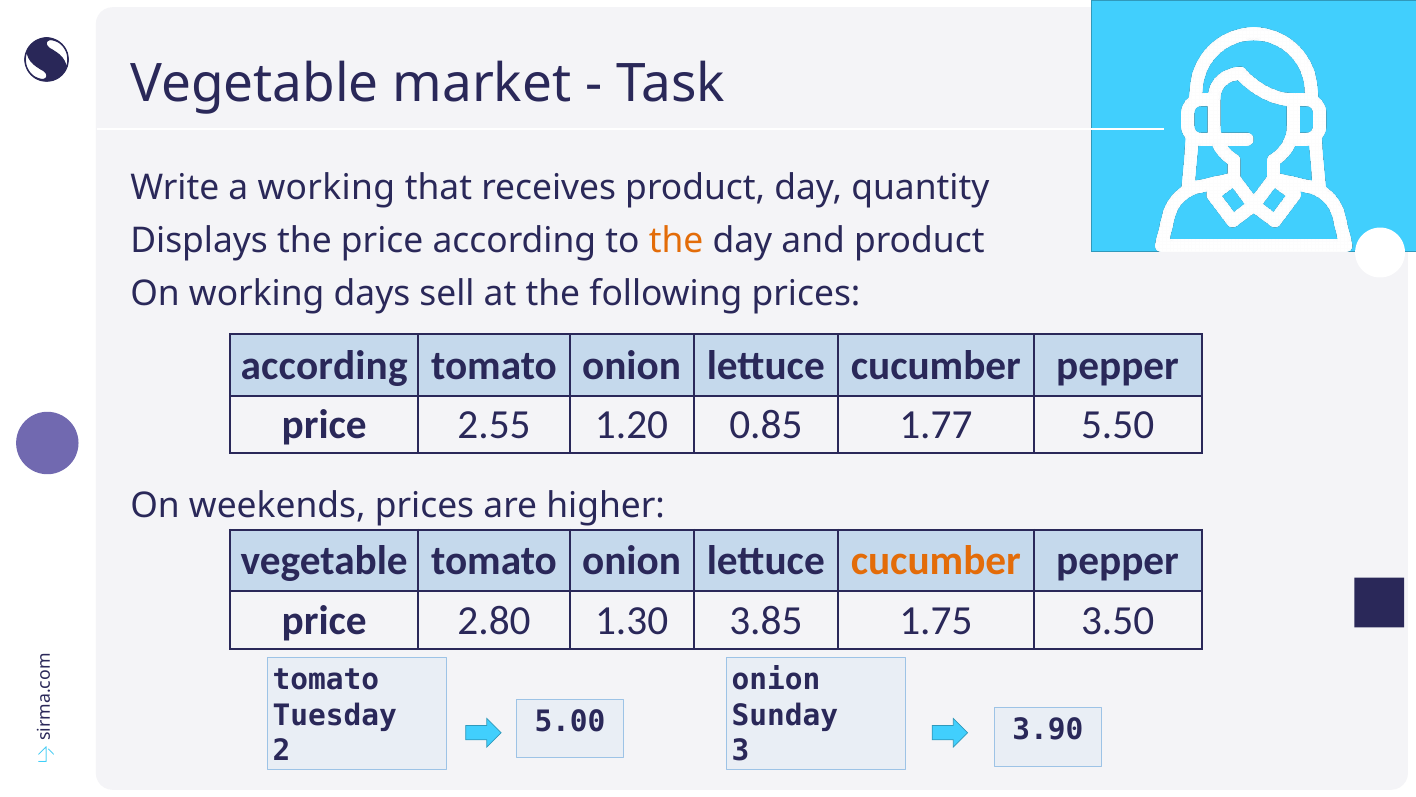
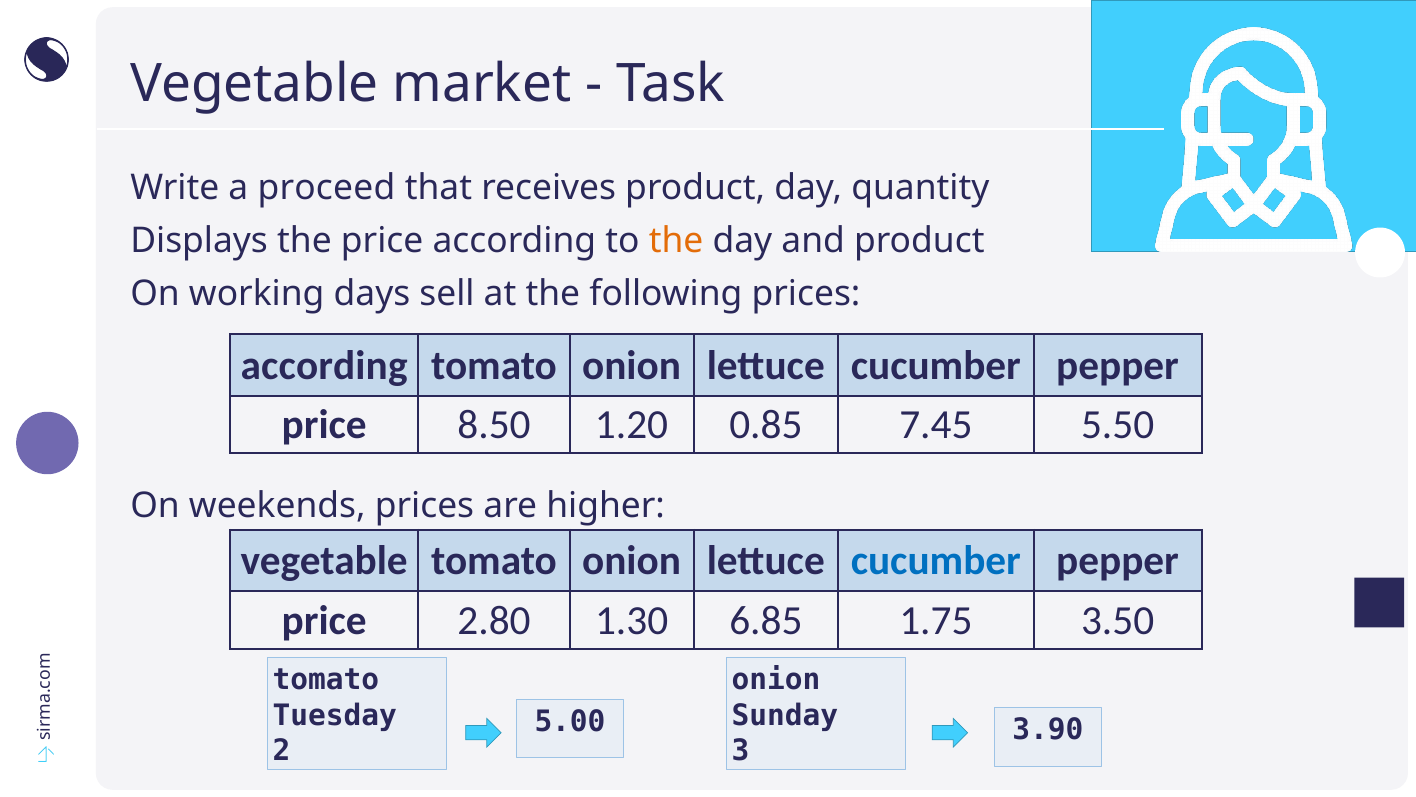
a working: working -> proceed (326, 187)
2.55: 2.55 -> 8.50 (494, 425)
1.77: 1.77 -> 7.45 (936, 425)
cucumber colour: orange -> blue (936, 561)
3.85: 3.85 -> 6.85 (766, 620)
